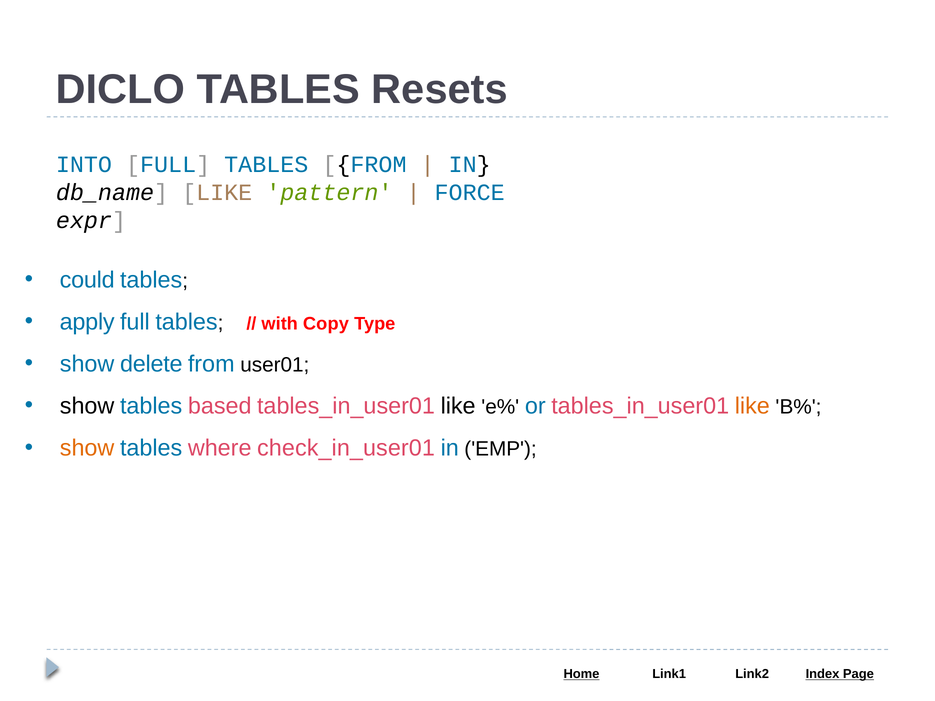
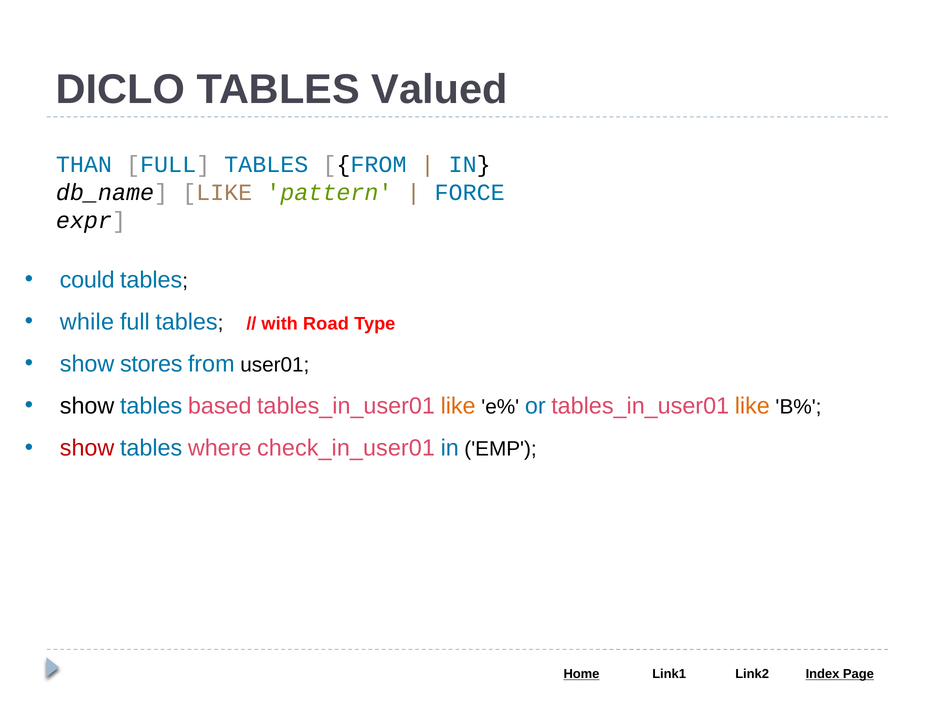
Resets: Resets -> Valued (440, 90)
INTO: INTO -> THAN (84, 165)
apply: apply -> while (87, 322)
Copy: Copy -> Road (326, 324)
delete: delete -> stores (151, 364)
like colour: black -> orange (458, 406)
show colour: orange -> red (87, 448)
